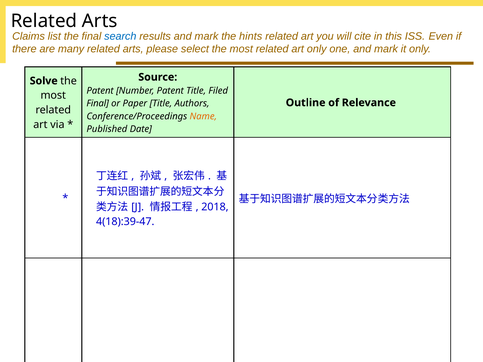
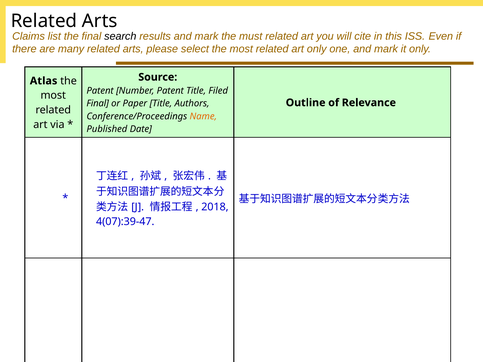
search colour: blue -> black (120, 36)
hints: hints -> must (251, 36)
Solve: Solve -> Atlas (44, 81)
4(18):39-47: 4(18):39-47 -> 4(07):39-47 (125, 222)
